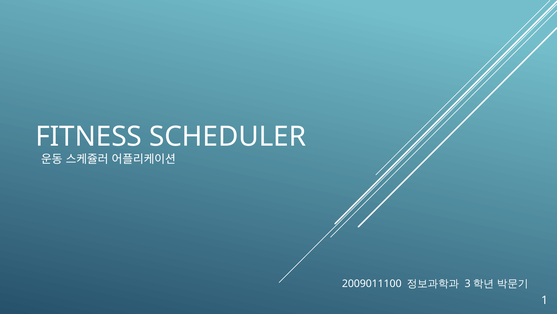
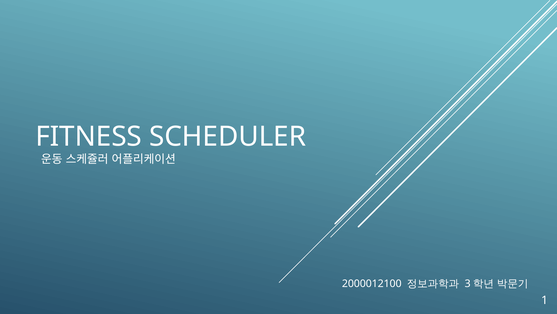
2009011100: 2009011100 -> 2000012100 (372, 283)
